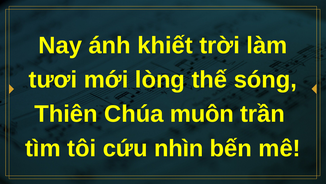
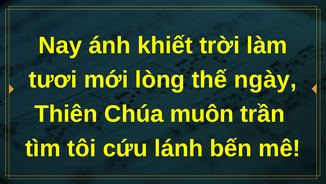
sóng: sóng -> ngày (265, 80)
nhìn: nhìn -> lánh (179, 148)
